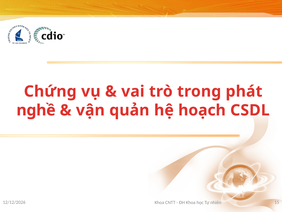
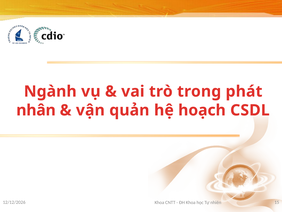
Chứng: Chứng -> Ngành (50, 91)
nghề: nghề -> nhân (36, 110)
